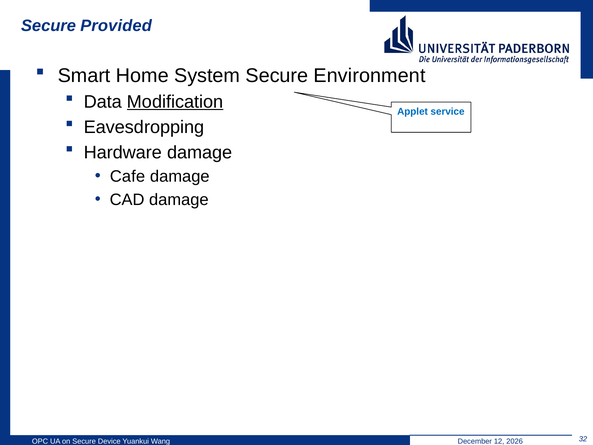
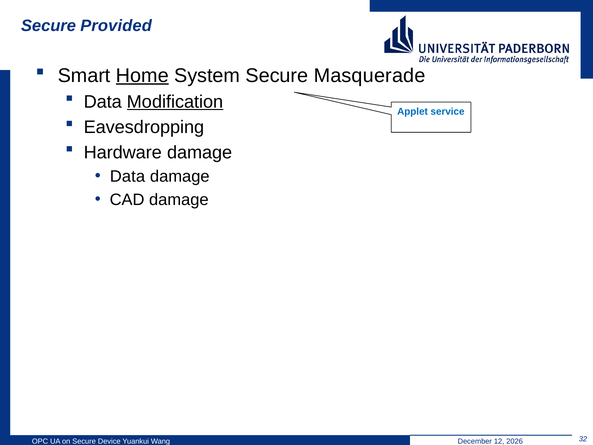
Home underline: none -> present (142, 76)
Environment: Environment -> Masquerade (370, 76)
Cafe: Cafe -> Data (127, 176)
